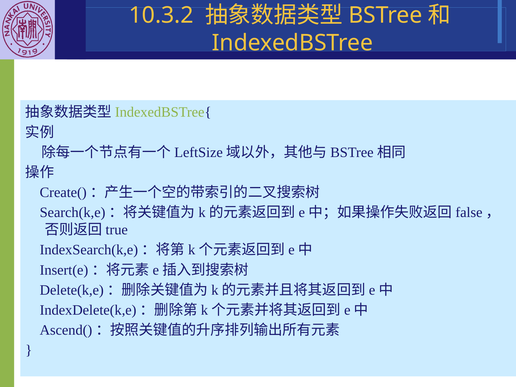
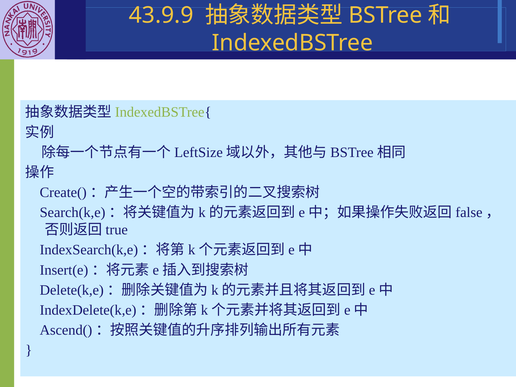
10.3.2: 10.3.2 -> 43.9.9 (161, 15)
